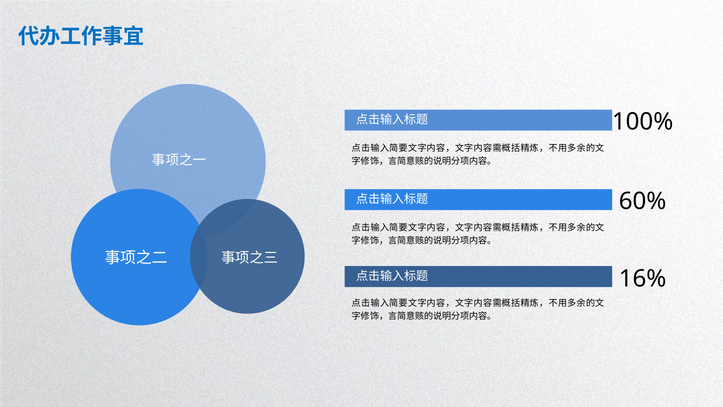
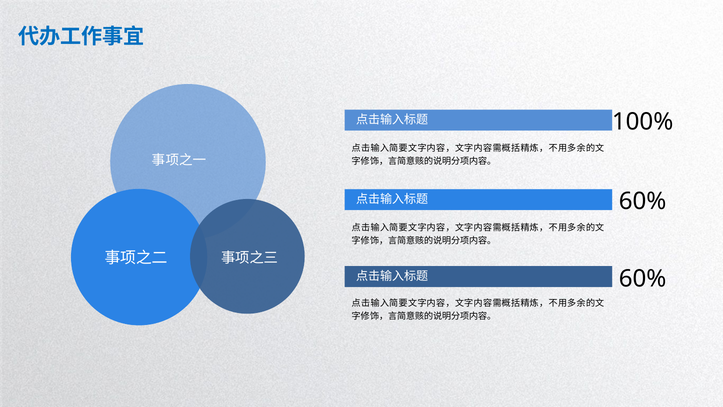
16%: 16% -> 60% (643, 278)
